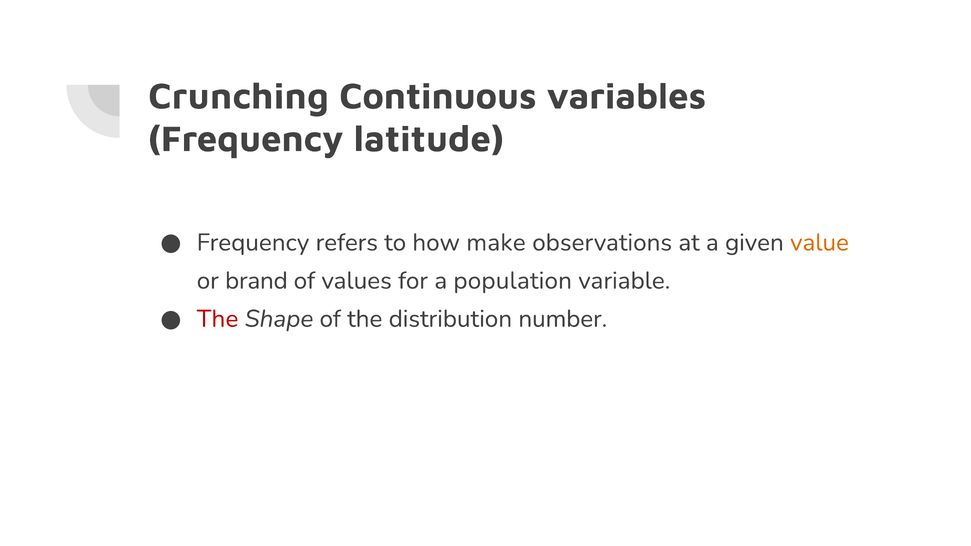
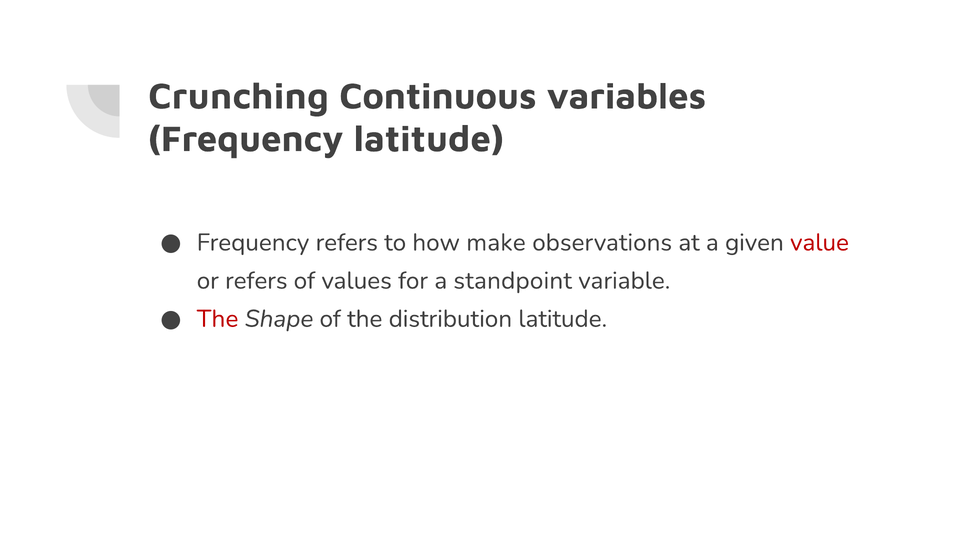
value colour: orange -> red (819, 243)
or brand: brand -> refers (256, 281)
population: population -> standpoint (513, 281)
distribution number: number -> latitude (563, 319)
